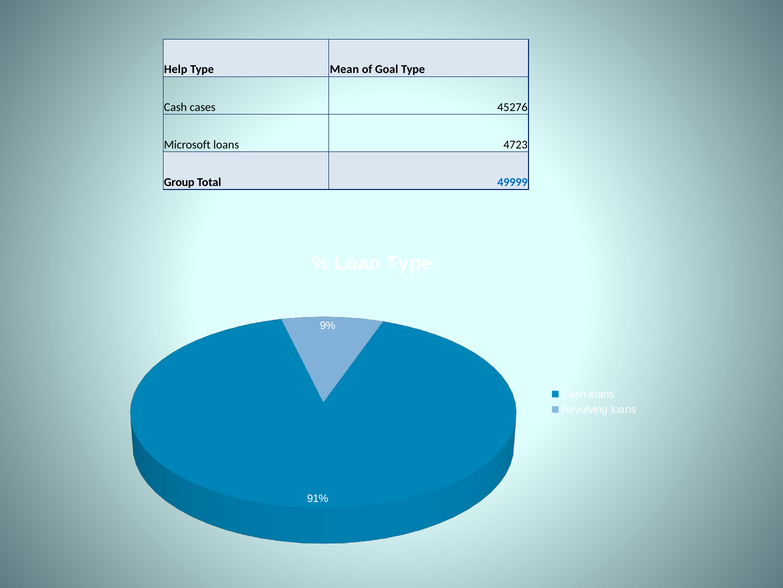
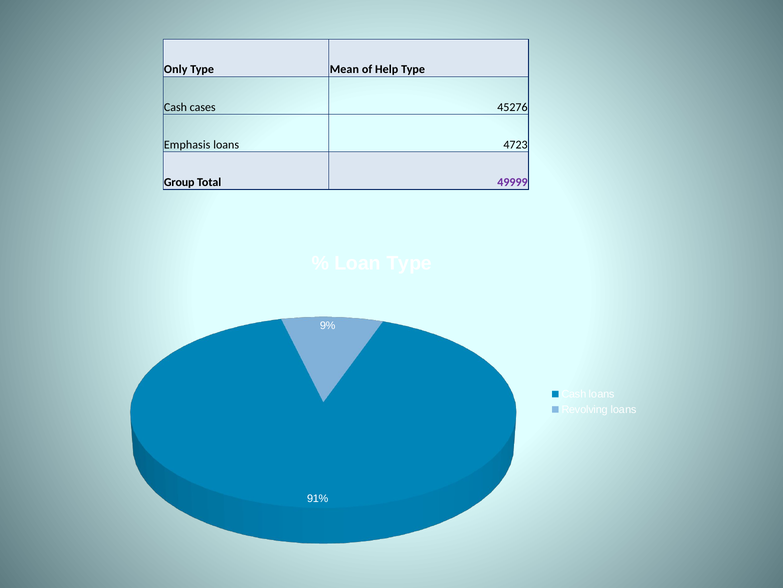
Help: Help -> Only (176, 69)
Goal: Goal -> Help (387, 69)
Microsoft: Microsoft -> Emphasis (187, 144)
49999 colour: blue -> purple (512, 182)
